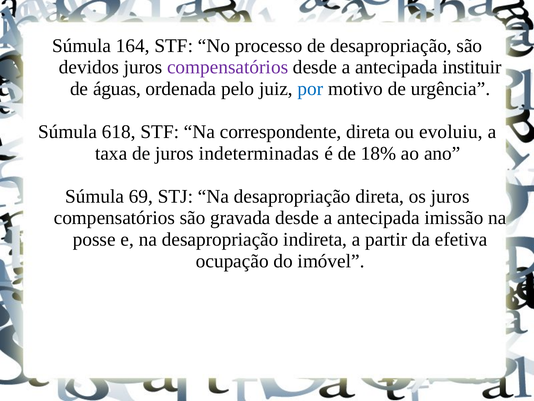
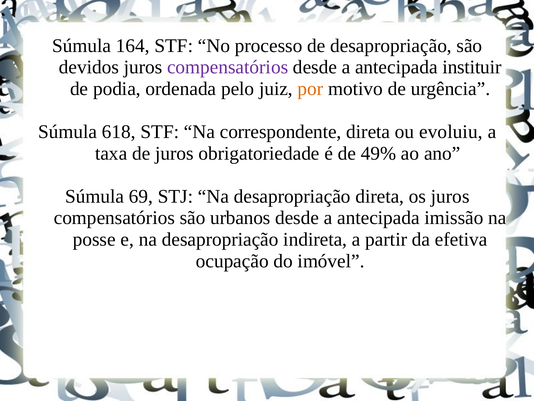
águas: águas -> podia (117, 89)
por colour: blue -> orange (310, 89)
indeterminadas: indeterminadas -> obrigatoriedade (259, 153)
18%: 18% -> 49% (378, 153)
gravada: gravada -> urbanos (240, 218)
